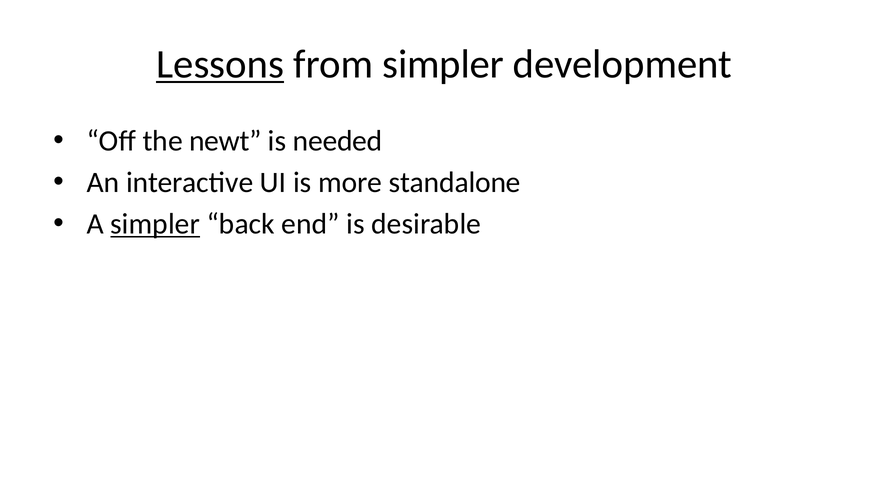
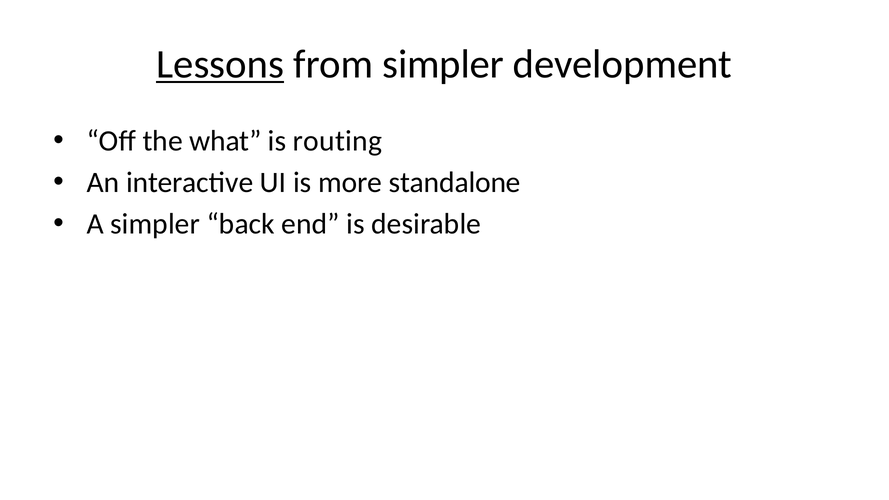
newt: newt -> what (225, 141)
needed: needed -> routing (337, 141)
simpler underline: present -> none (155, 224)
